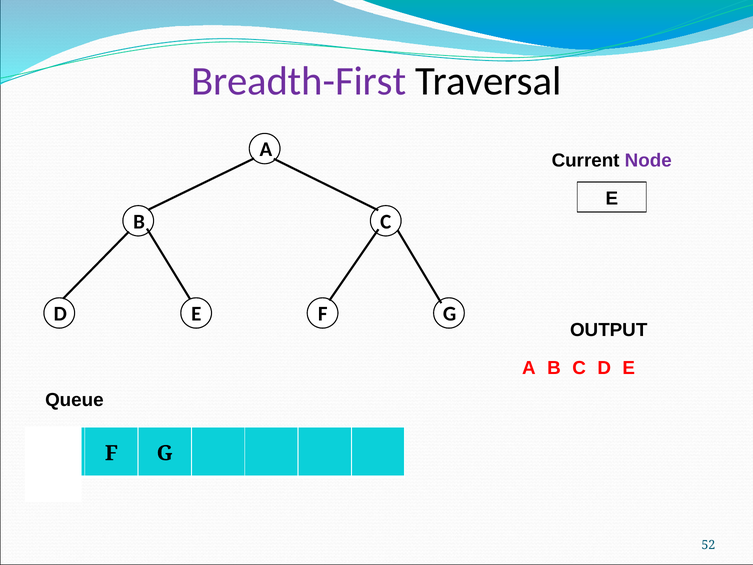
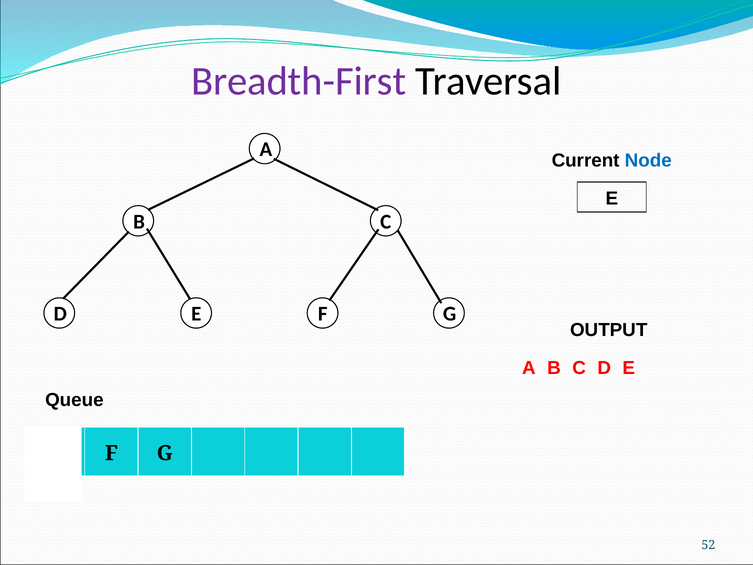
Node colour: purple -> blue (648, 161)
